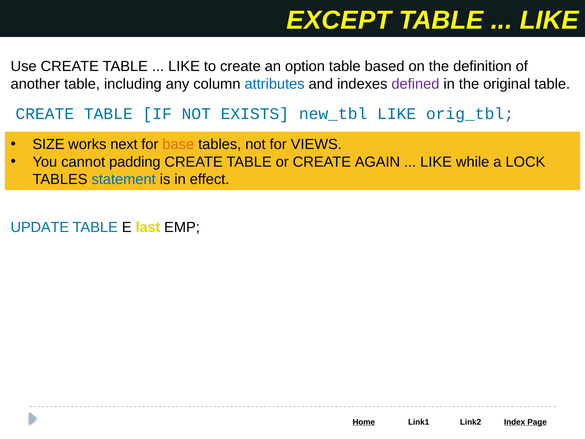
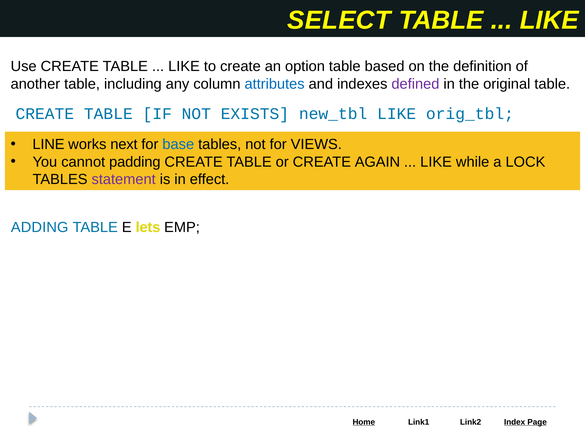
EXCEPT: EXCEPT -> SELECT (339, 20)
SIZE: SIZE -> LINE (48, 144)
base colour: orange -> blue (178, 144)
statement colour: blue -> purple (124, 179)
UPDATE: UPDATE -> ADDING (40, 227)
last: last -> lets (148, 227)
